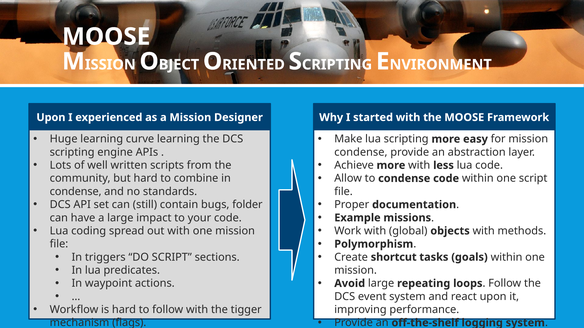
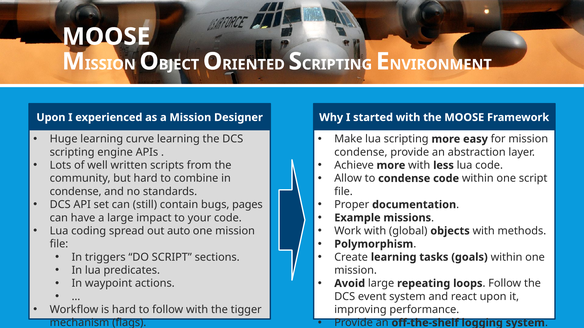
folder: folder -> pages (247, 205)
out with: with -> auto (179, 231)
Create shortcut: shortcut -> learning (394, 257)
